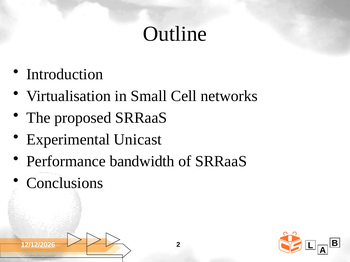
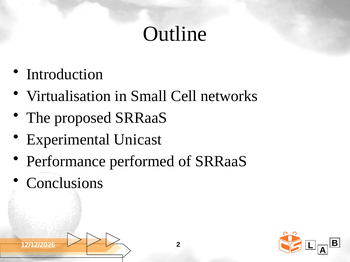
bandwidth: bandwidth -> performed (142, 162)
